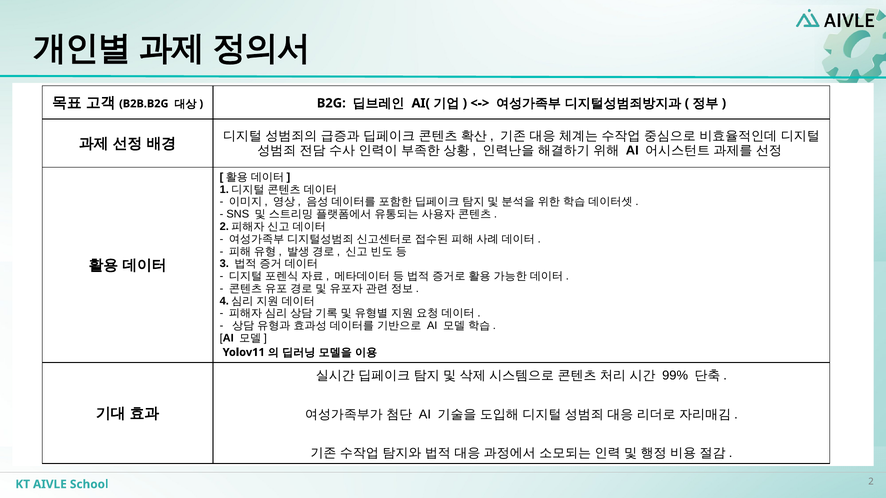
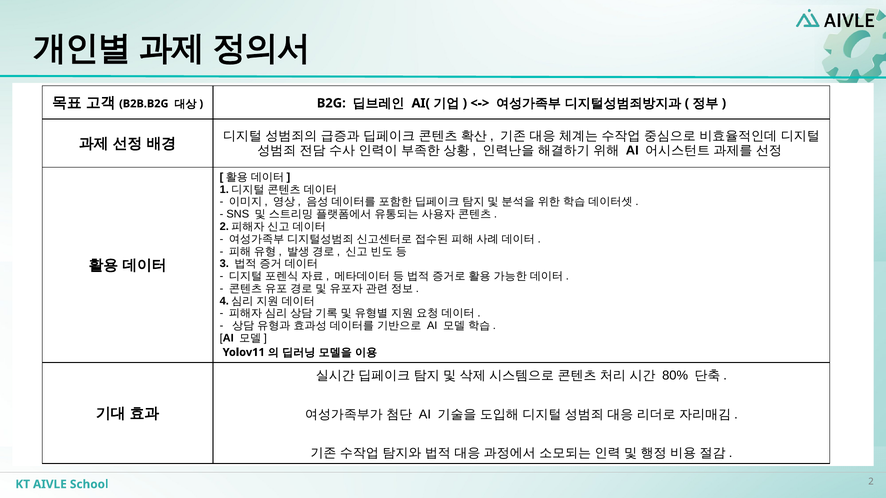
99%: 99% -> 80% (675, 376)
